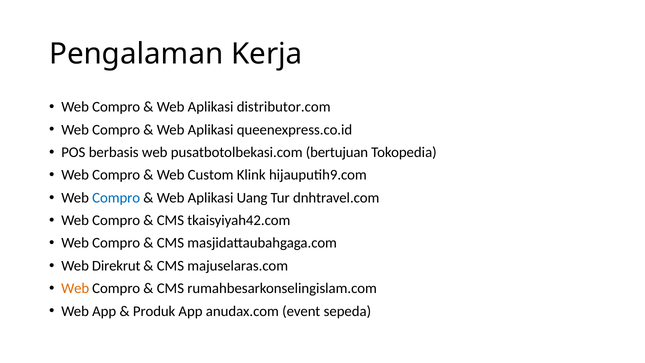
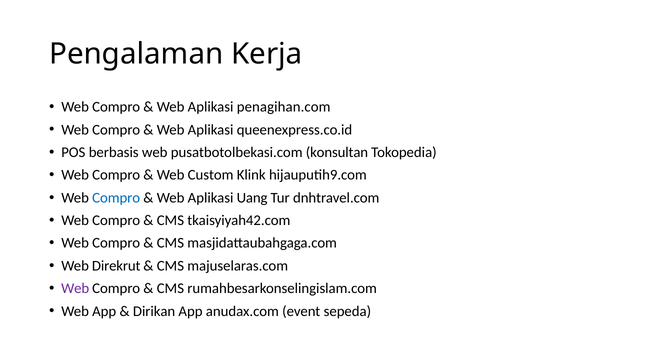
distributor.com: distributor.com -> penagihan.com (284, 107)
bertujuan: bertujuan -> konsultan (337, 152)
Web colour: orange -> purple (75, 288)
Produk: Produk -> Dirikan (154, 311)
